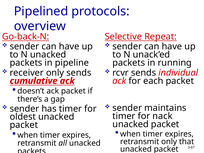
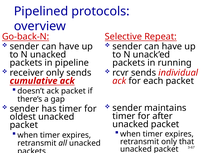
nack: nack -> after (163, 116)
